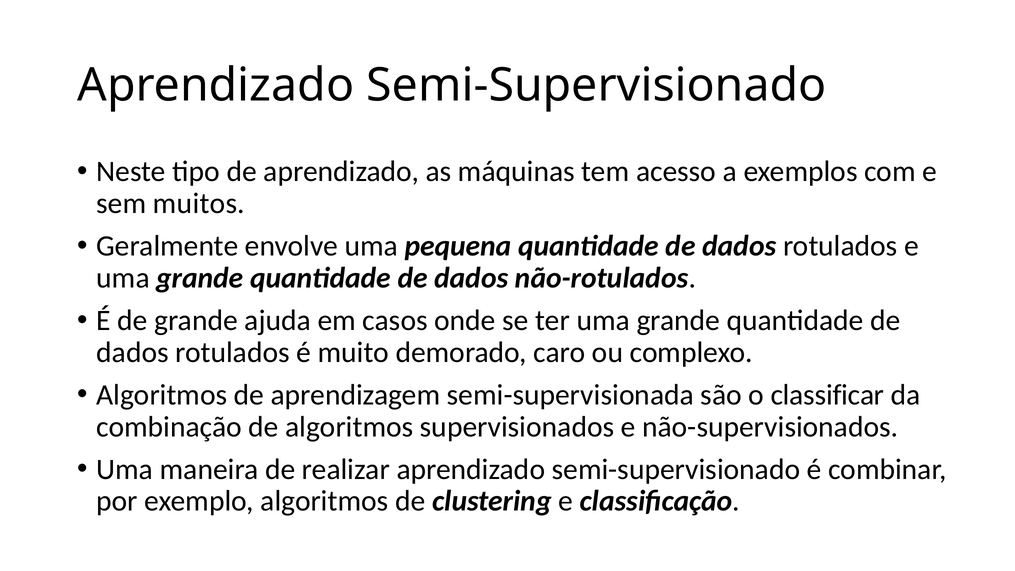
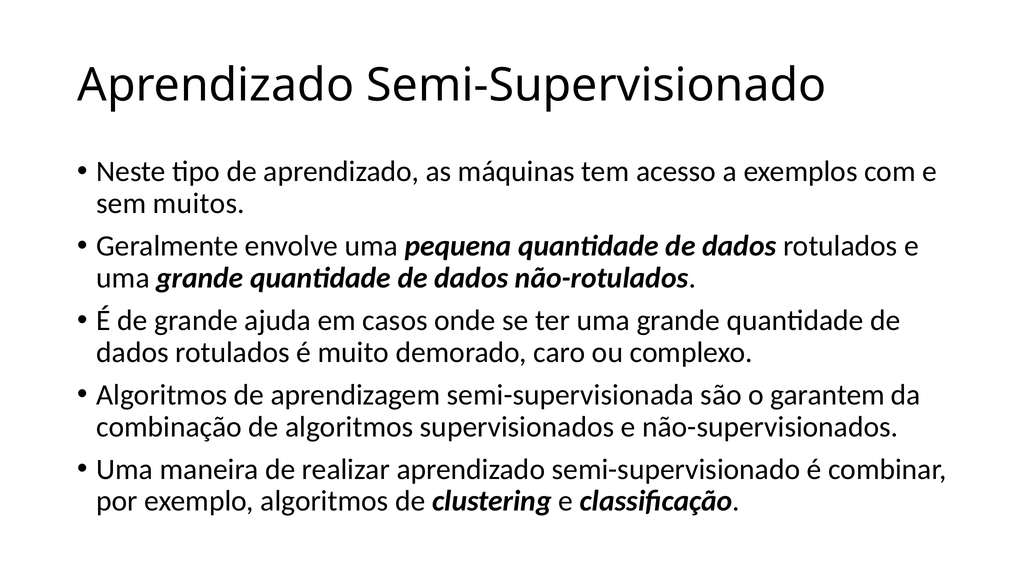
classificar: classificar -> garantem (828, 395)
